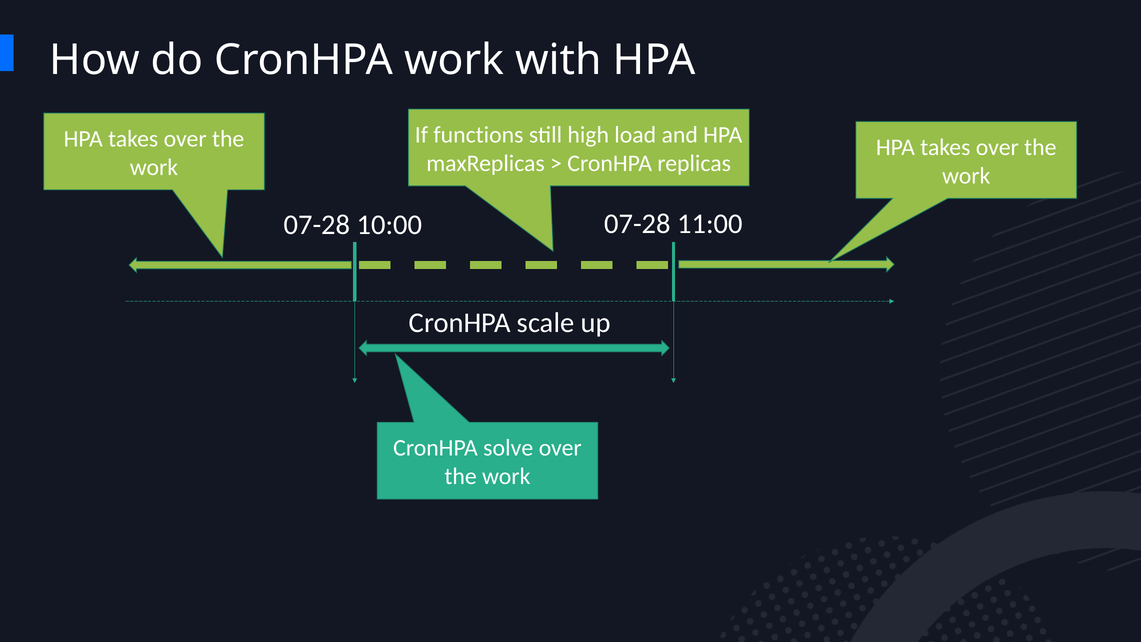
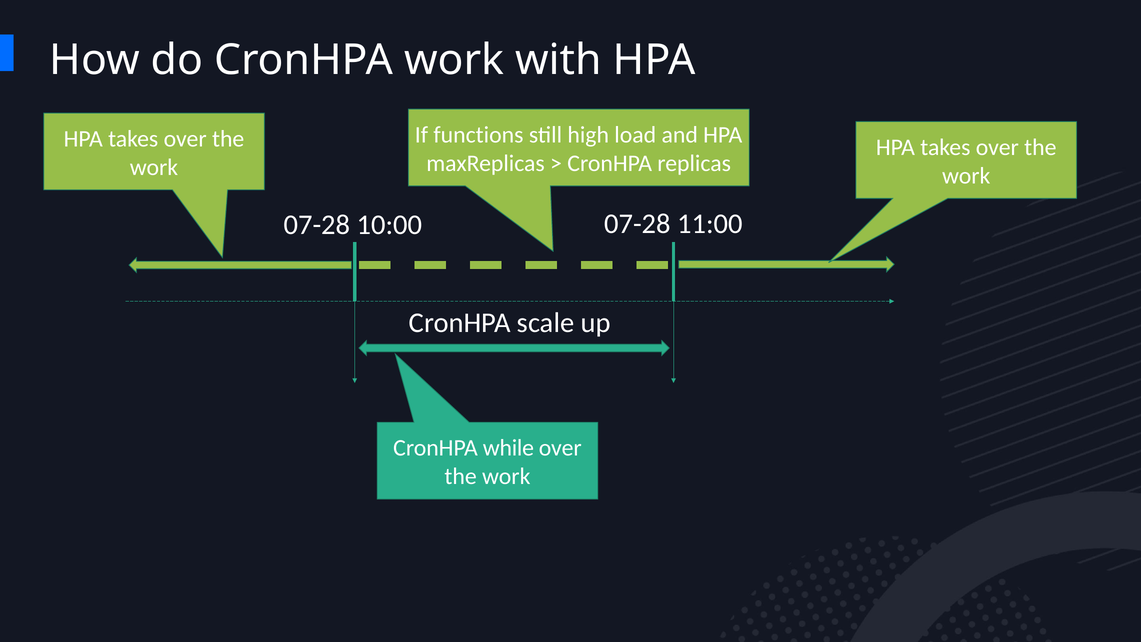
solve: solve -> while (508, 448)
